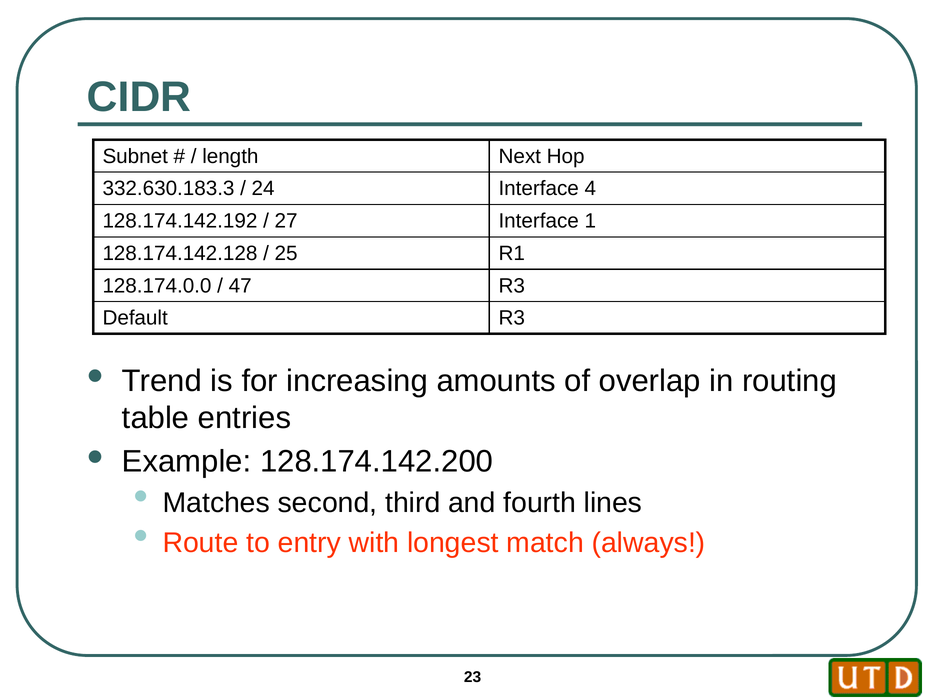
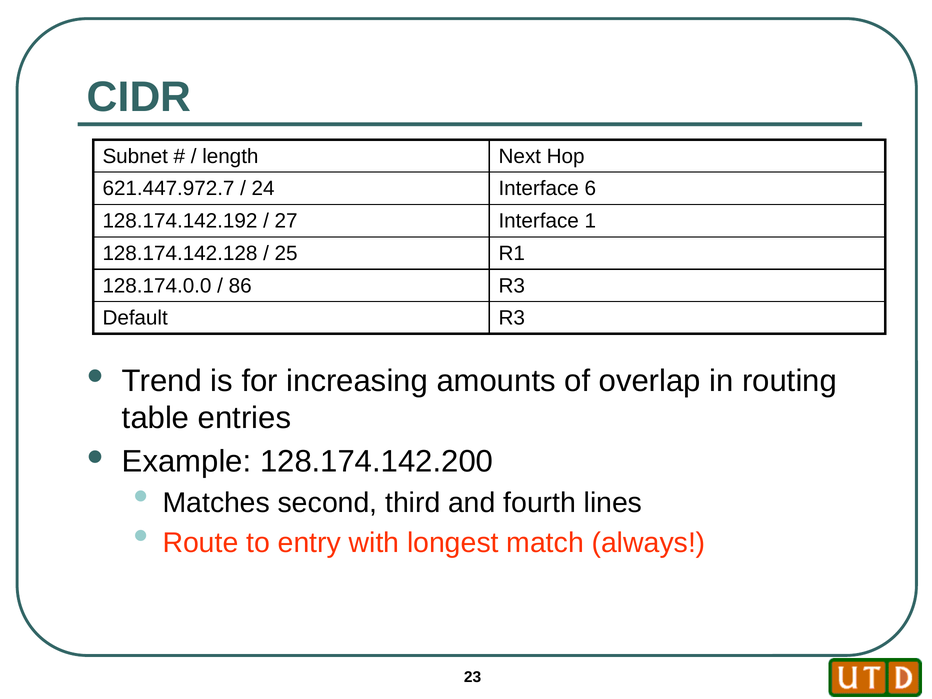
332.630.183.3: 332.630.183.3 -> 621.447.972.7 (168, 189)
4: 4 -> 6 (590, 189)
47: 47 -> 86 (240, 286)
